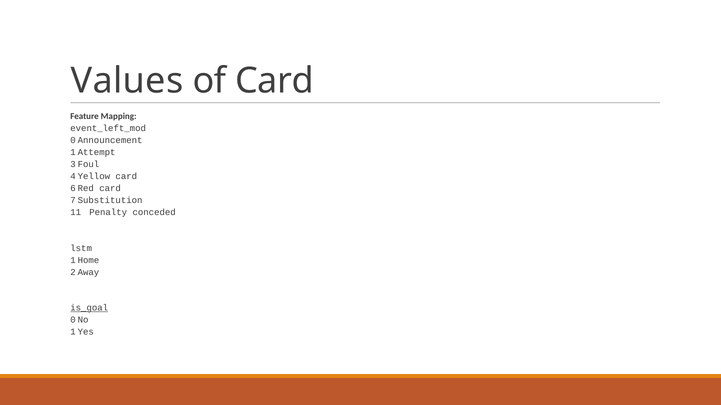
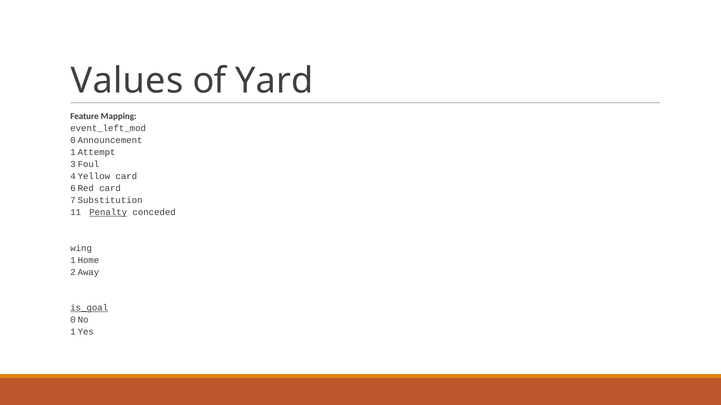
of Card: Card -> Yard (274, 81)
Penalty underline: none -> present (108, 213)
lstm: lstm -> wing (81, 249)
